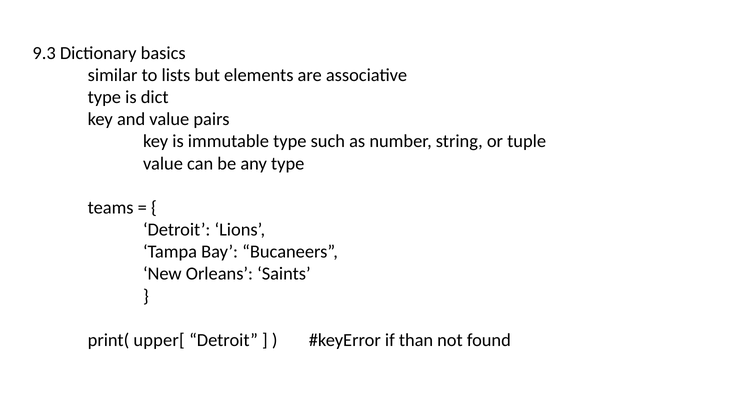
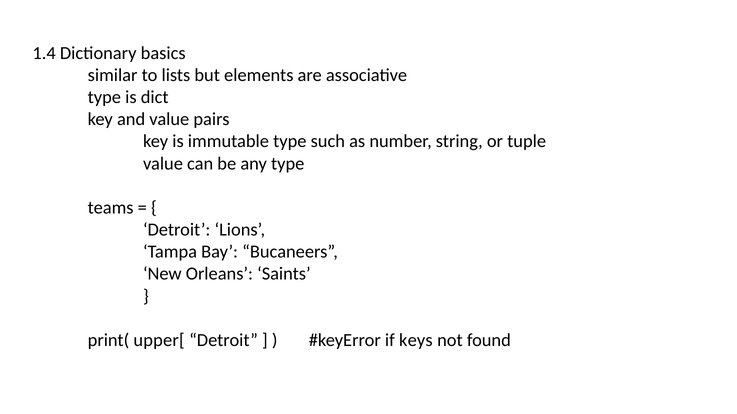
9.3: 9.3 -> 1.4 (44, 53)
than: than -> keys (416, 341)
